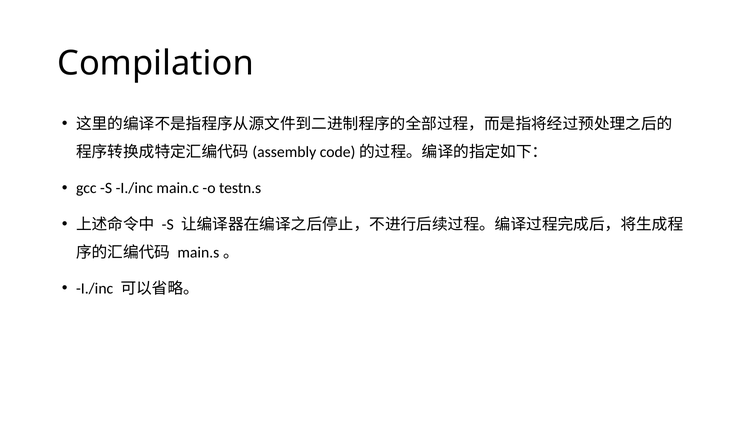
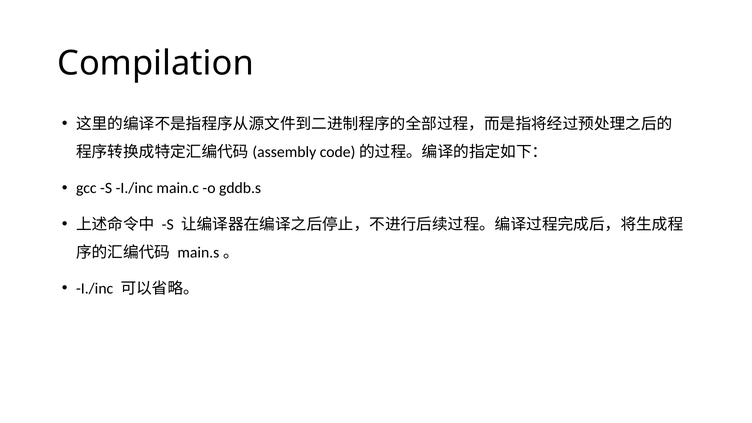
testn.s: testn.s -> gddb.s (240, 188)
